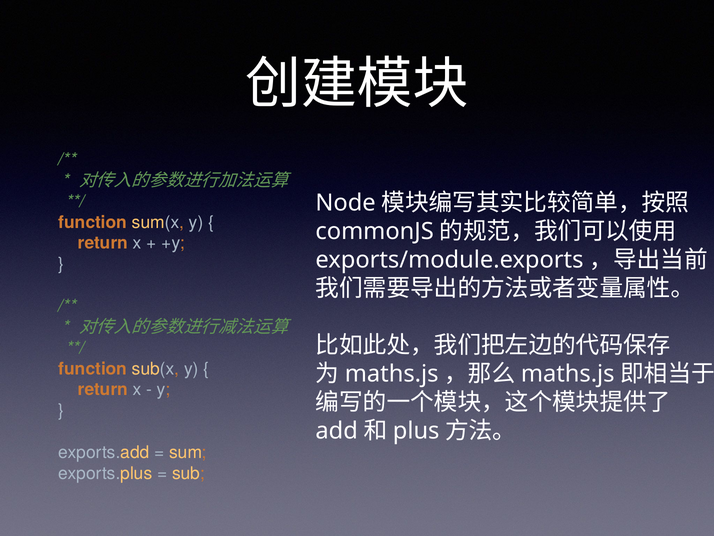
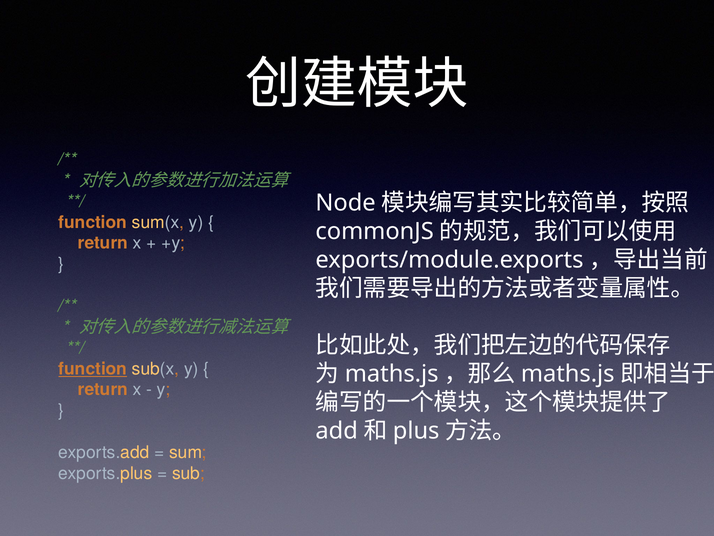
function underline: none -> present (93, 368)
